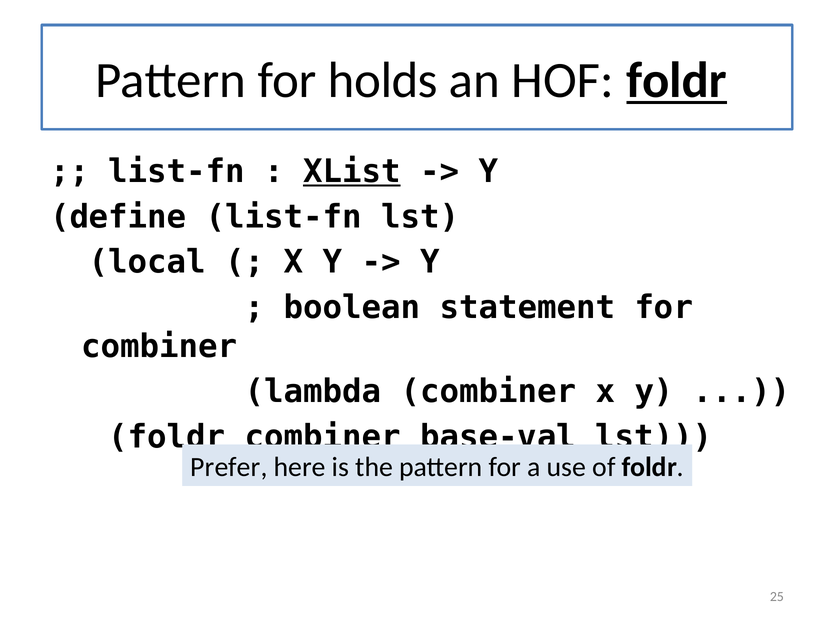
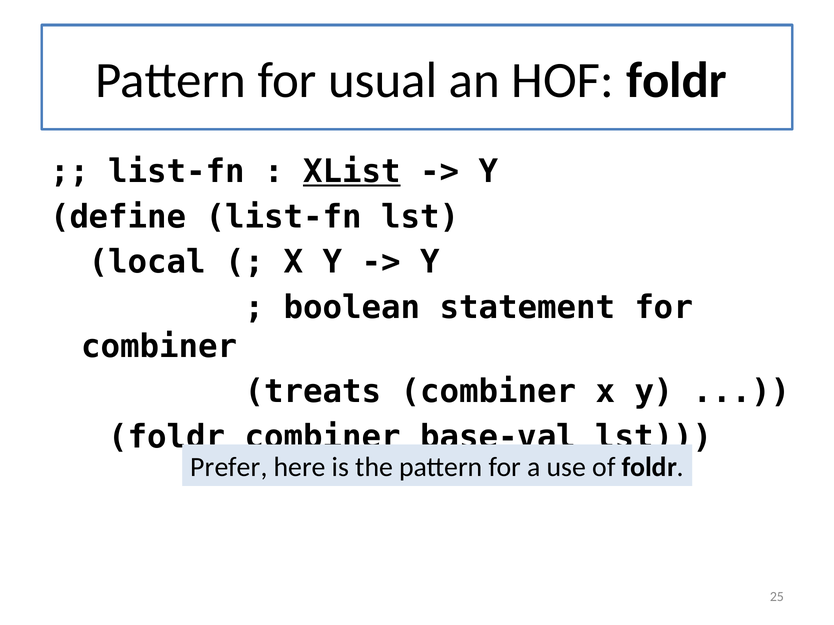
holds: holds -> usual (383, 81)
foldr underline: present -> none (677, 81)
lambda: lambda -> treats (313, 392)
